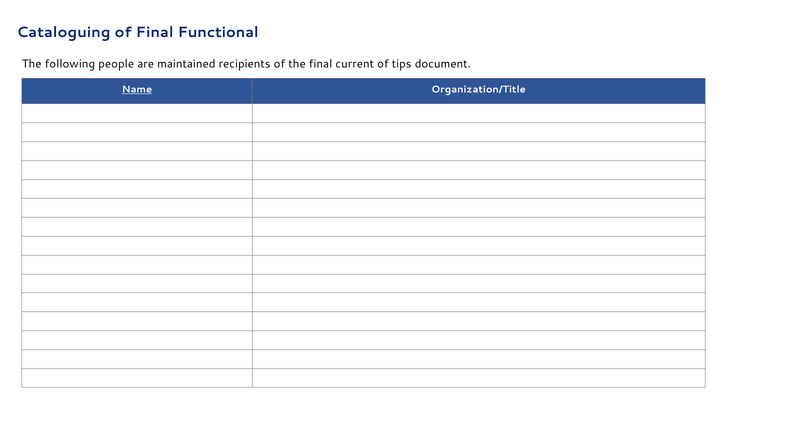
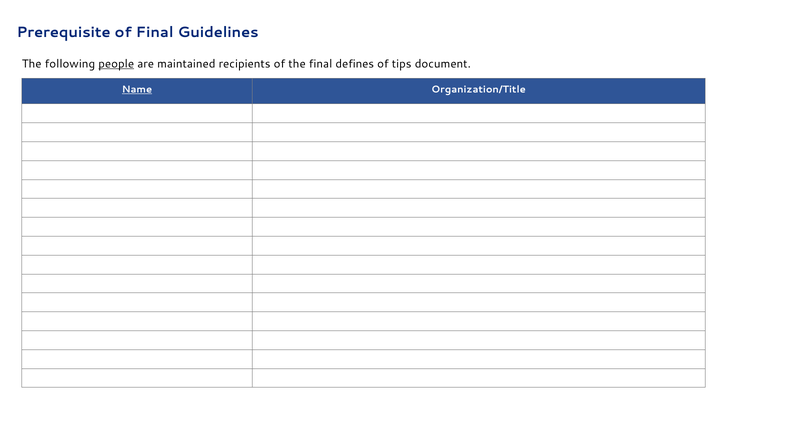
Cataloguing: Cataloguing -> Prerequisite (64, 33)
Functional: Functional -> Guidelines (218, 33)
people underline: none -> present (116, 64)
current: current -> defines (355, 64)
